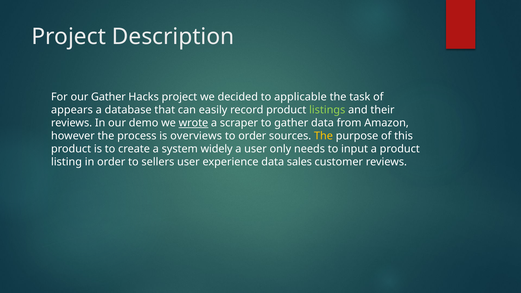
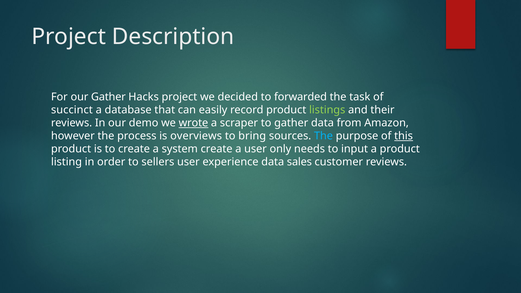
applicable: applicable -> forwarded (301, 97)
appears: appears -> succinct (72, 110)
to order: order -> bring (252, 136)
The colour: yellow -> light blue (323, 136)
this underline: none -> present (404, 136)
system widely: widely -> create (217, 149)
